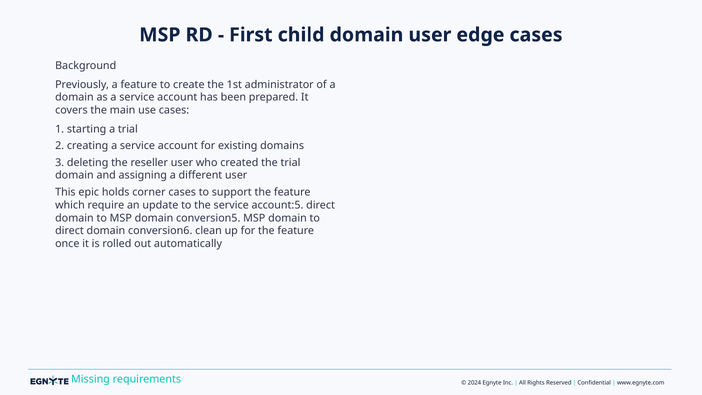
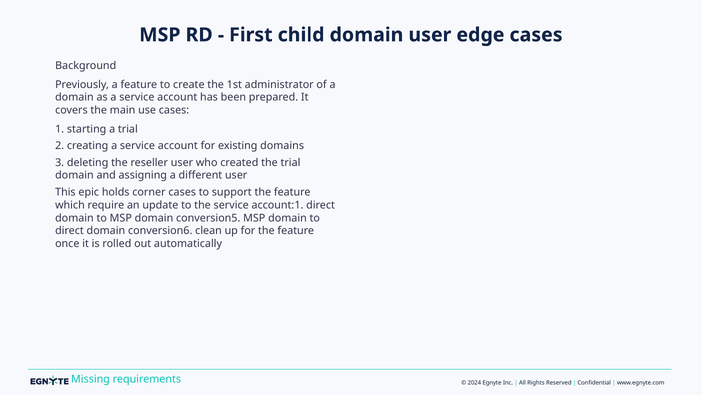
account:5: account:5 -> account:1 (277, 205)
